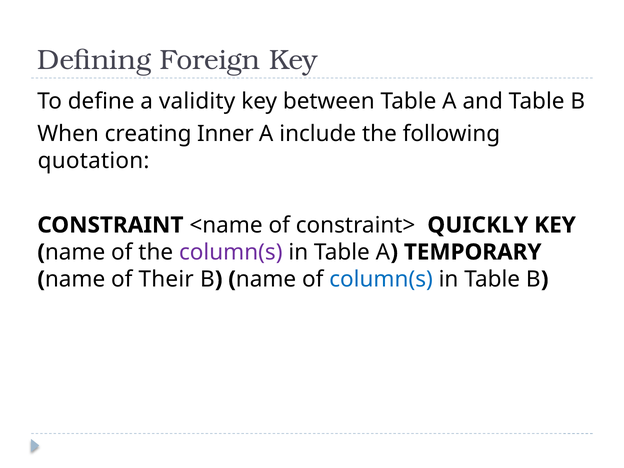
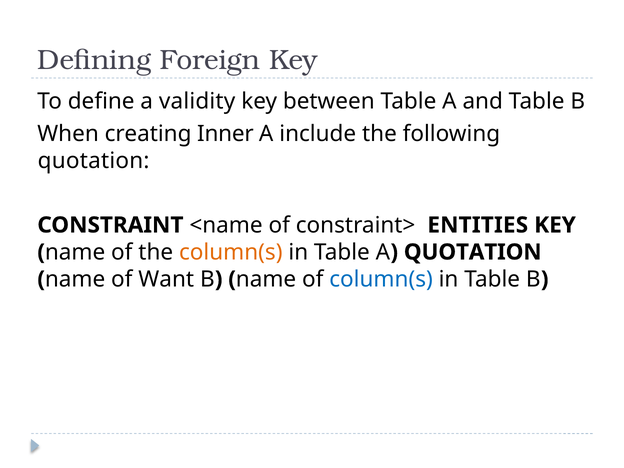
QUICKLY: QUICKLY -> ENTITIES (478, 225)
column(s colour: purple -> orange (231, 252)
TEMPORARY: TEMPORARY -> QUOTATION (473, 252)
Their: Their -> Want (166, 279)
